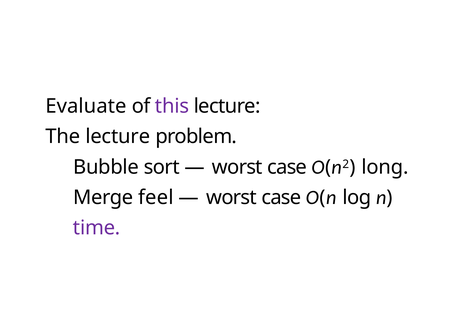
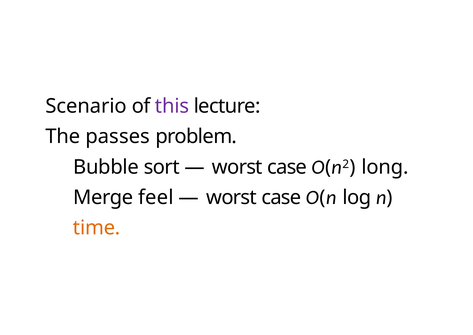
Evaluate: Evaluate -> Scenario (86, 106)
The lecture: lecture -> passes (118, 136)
time colour: purple -> orange (97, 227)
